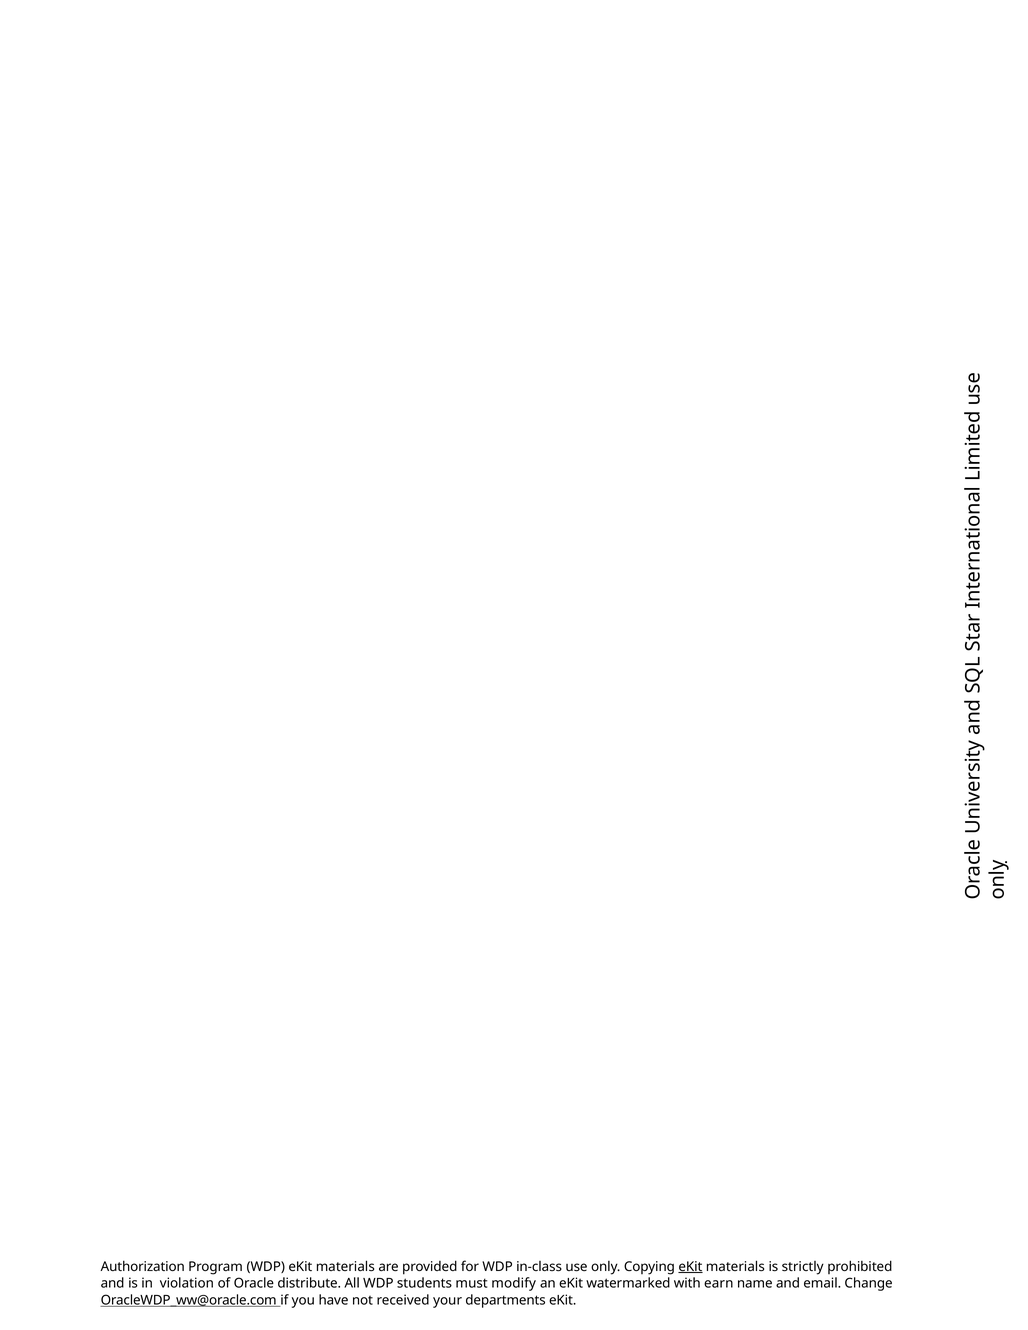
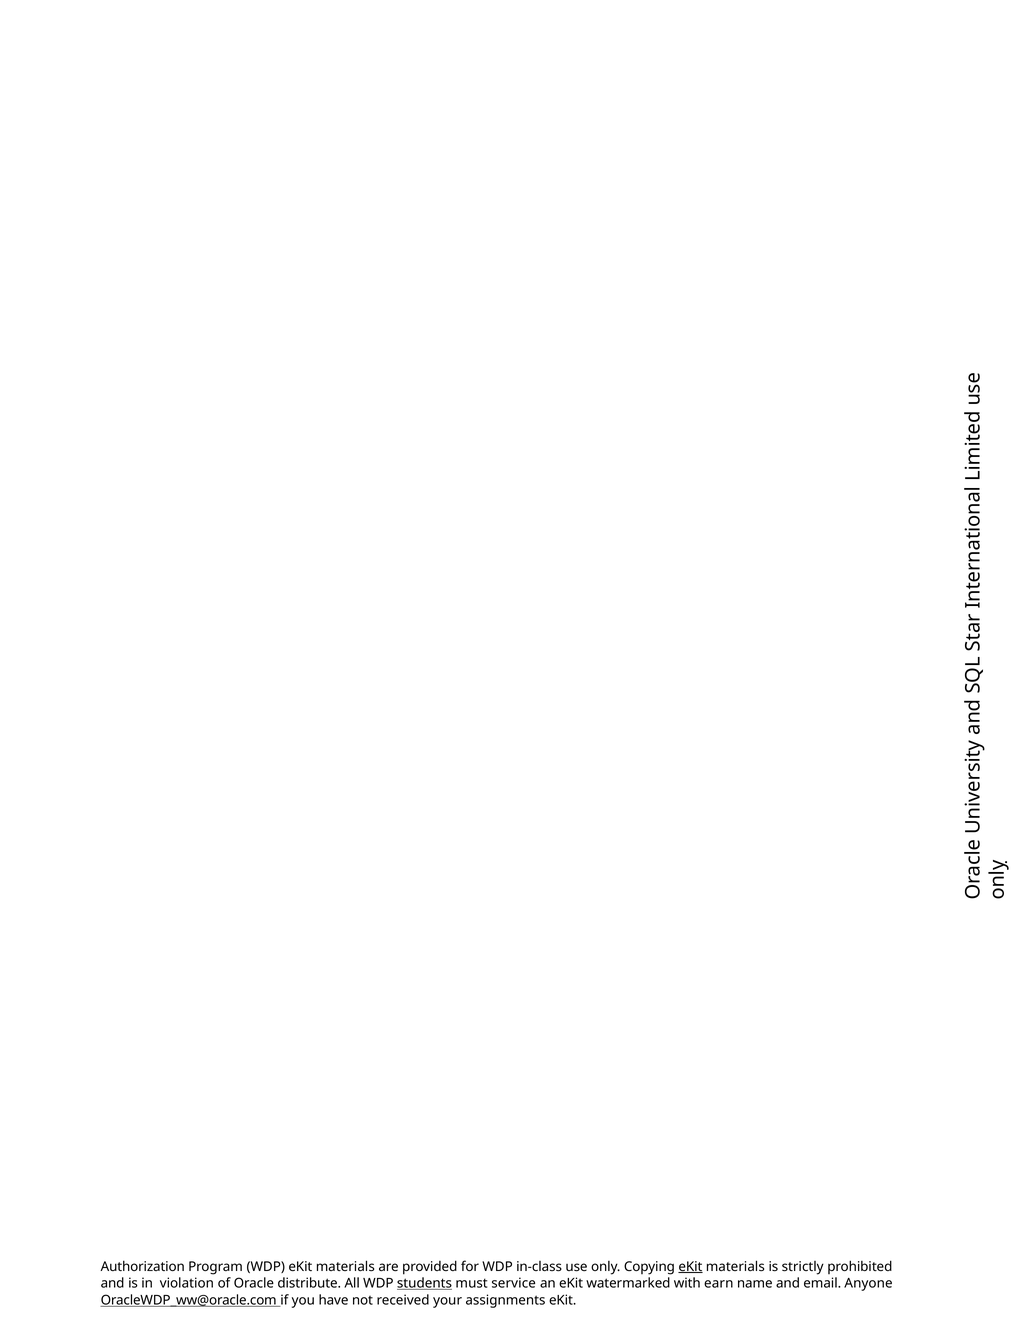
students underline: none -> present (424, 1284)
modify: modify -> service (514, 1284)
Change: Change -> Anyone (869, 1284)
departments: departments -> assignments (505, 1301)
